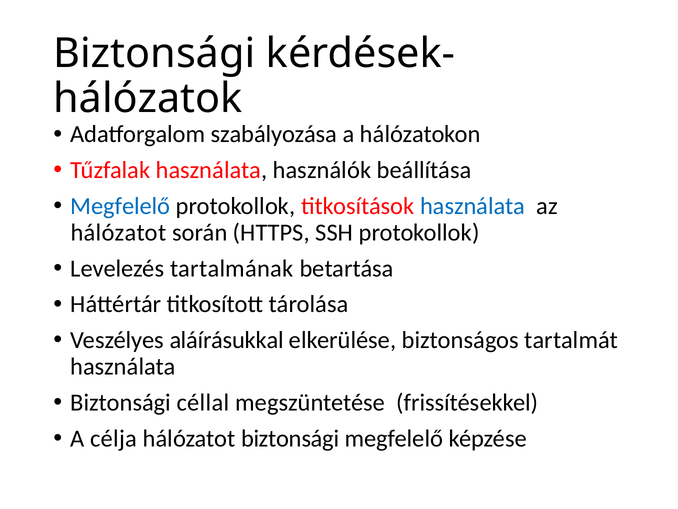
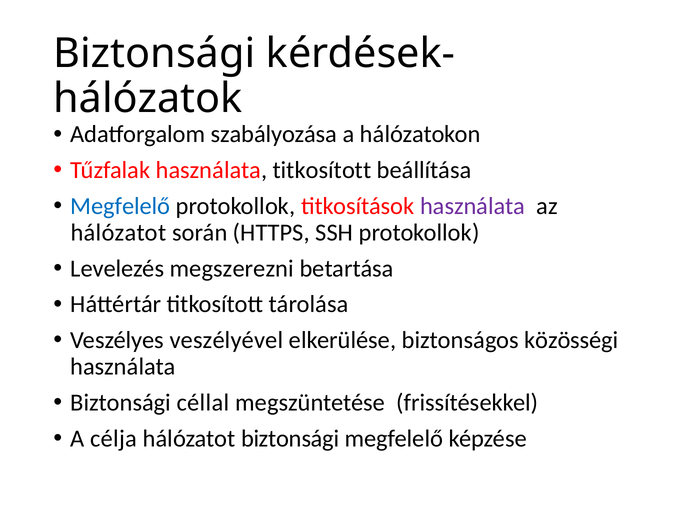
használata használók: használók -> titkosított (322, 170)
használata colour: blue -> purple (473, 206)
tartalmának: tartalmának -> megszerezni (232, 268)
aláírásukkal: aláírásukkal -> veszélyével (226, 340)
tartalmát: tartalmát -> közösségi (571, 340)
